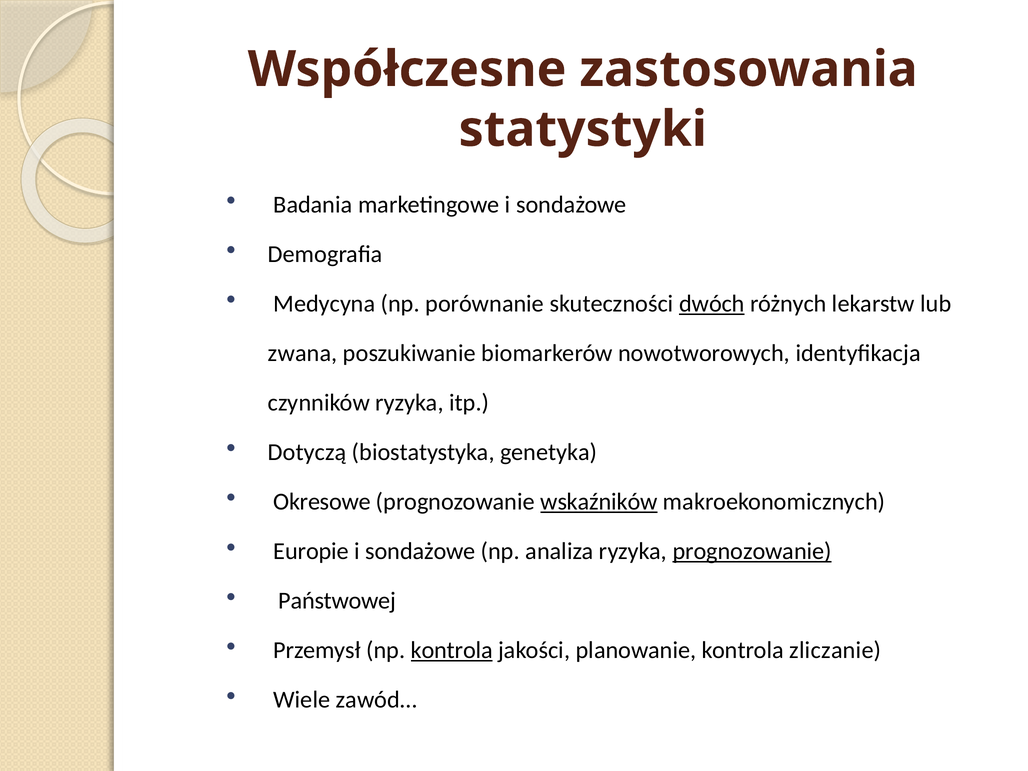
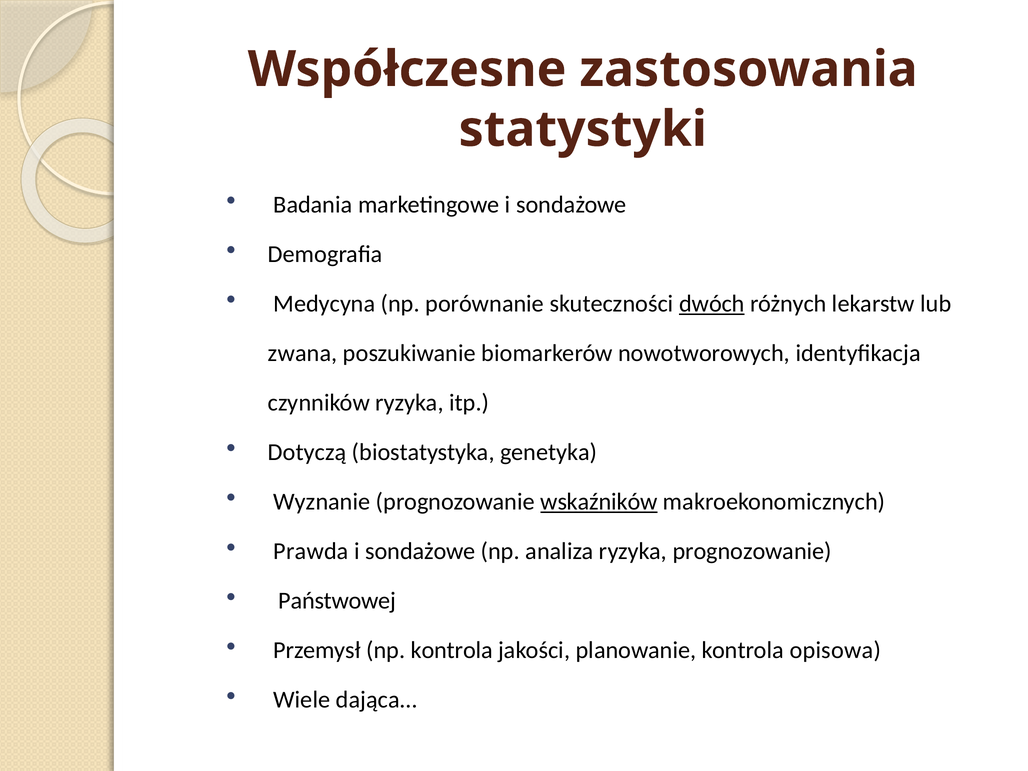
Okresowe: Okresowe -> Wyznanie (322, 502)
Europie: Europie -> Prawda (311, 551)
prognozowanie underline: present -> none (752, 551)
kontrola underline: present -> none (452, 650)
zliczanie: zliczanie -> opisowa (835, 650)
zawód…: zawód… -> dająca… (376, 700)
